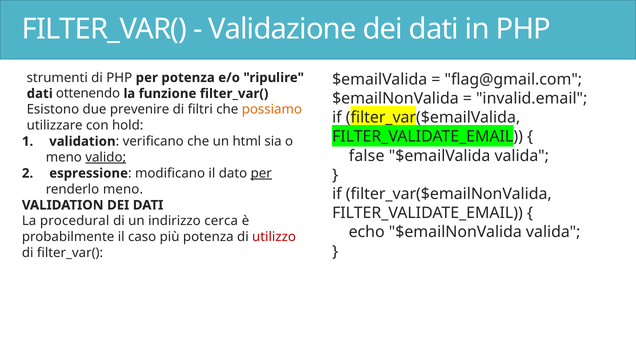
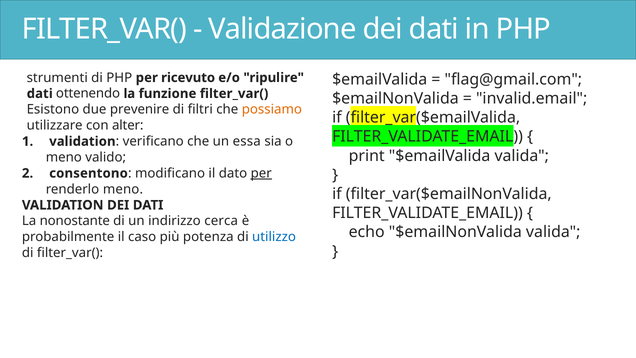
per potenza: potenza -> ricevuto (188, 78)
hold: hold -> alter (128, 125)
html: html -> essa (247, 141)
false: false -> print (367, 156)
valido underline: present -> none (106, 157)
espressione: espressione -> consentono (89, 173)
procedural: procedural -> nonostante (75, 221)
utilizzo colour: red -> blue (274, 237)
